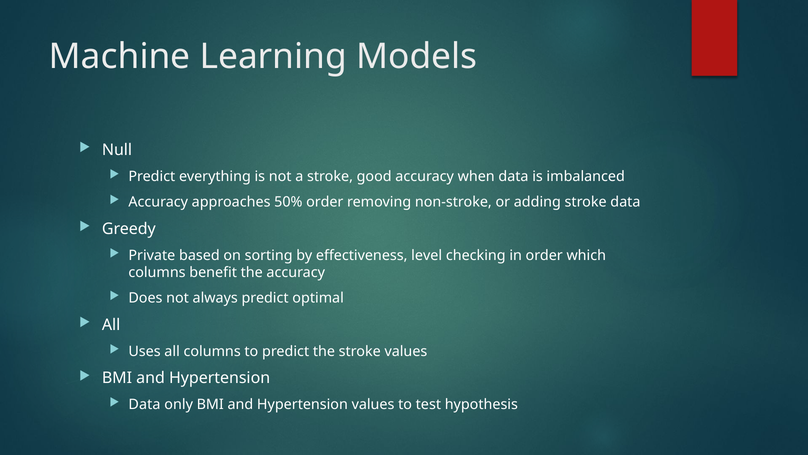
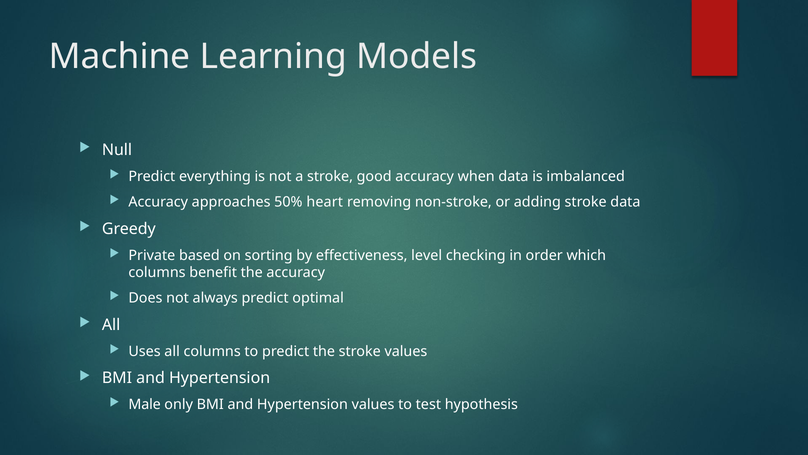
50% order: order -> heart (325, 202)
Data: Data -> Male (145, 404)
